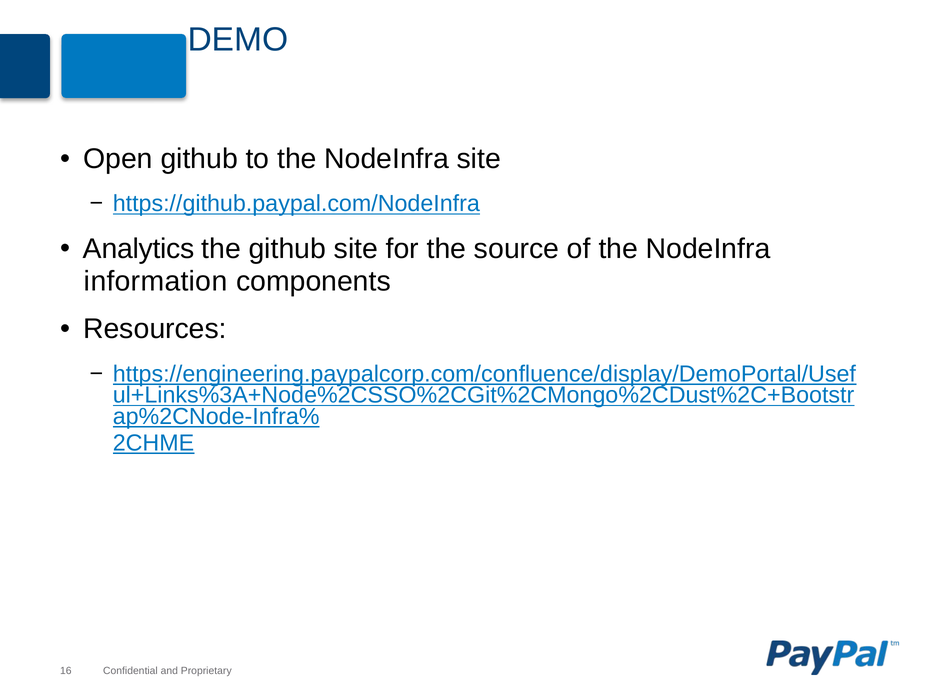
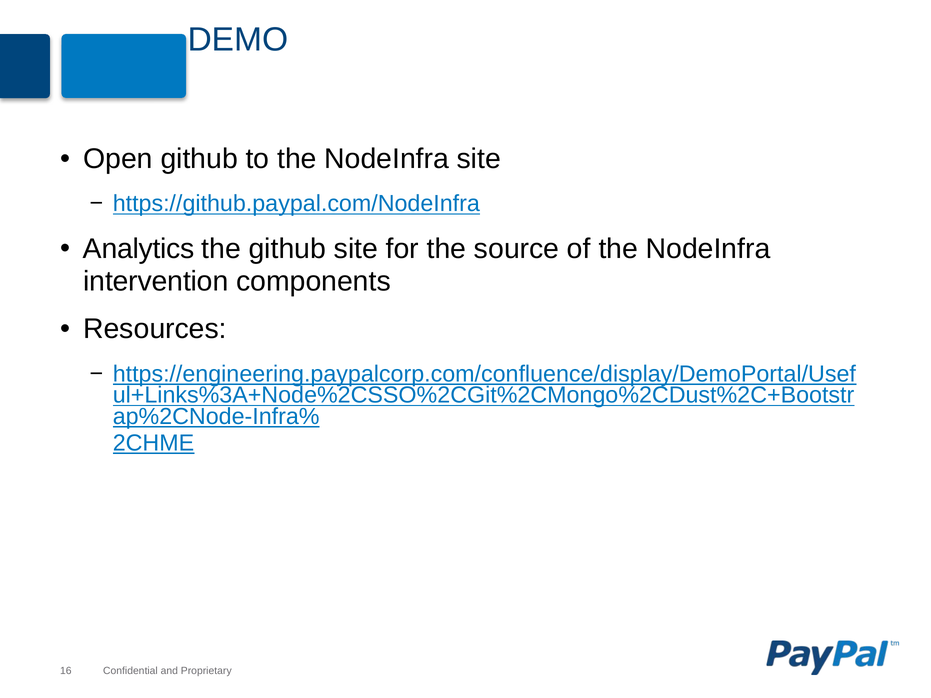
information: information -> intervention (156, 281)
